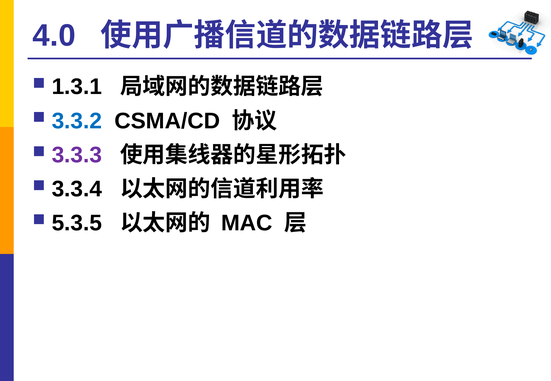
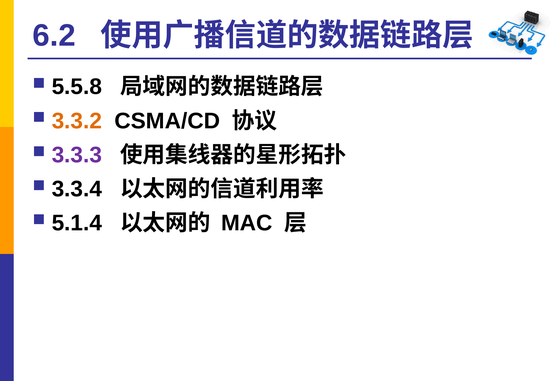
4.0: 4.0 -> 6.2 (54, 36)
1.3.1: 1.3.1 -> 5.5.8 (77, 87)
3.3.2 colour: blue -> orange (77, 121)
5.3.5: 5.3.5 -> 5.1.4 (77, 223)
